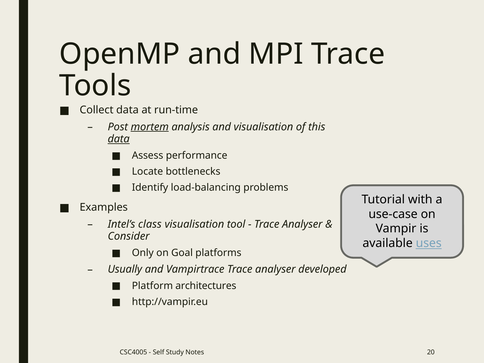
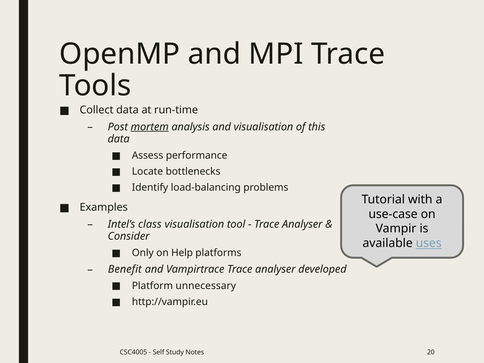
data underline: present -> none (119, 139)
Goal: Goal -> Help (182, 253)
Usually: Usually -> Benefit (125, 269)
architectures: architectures -> unnecessary (206, 286)
